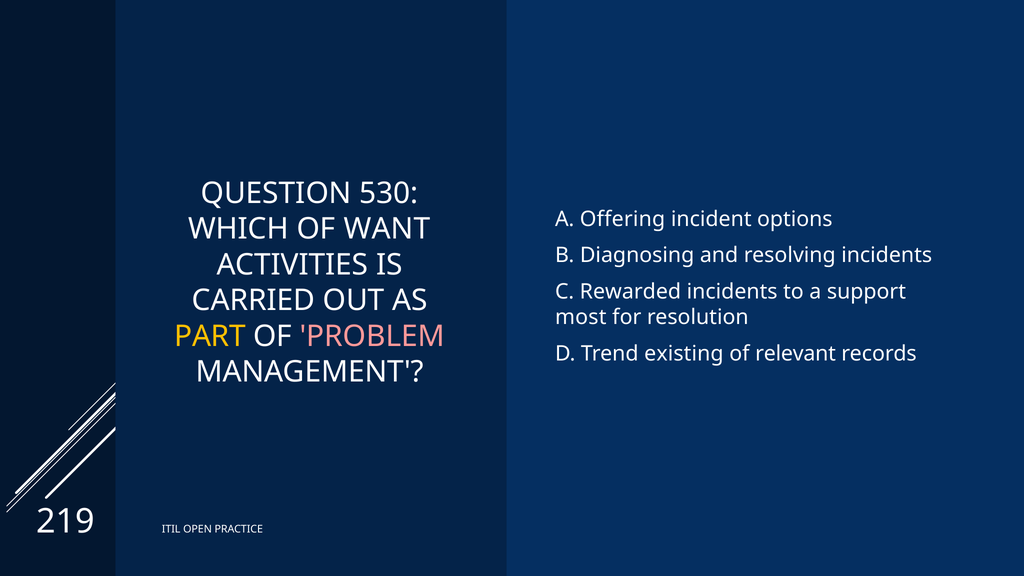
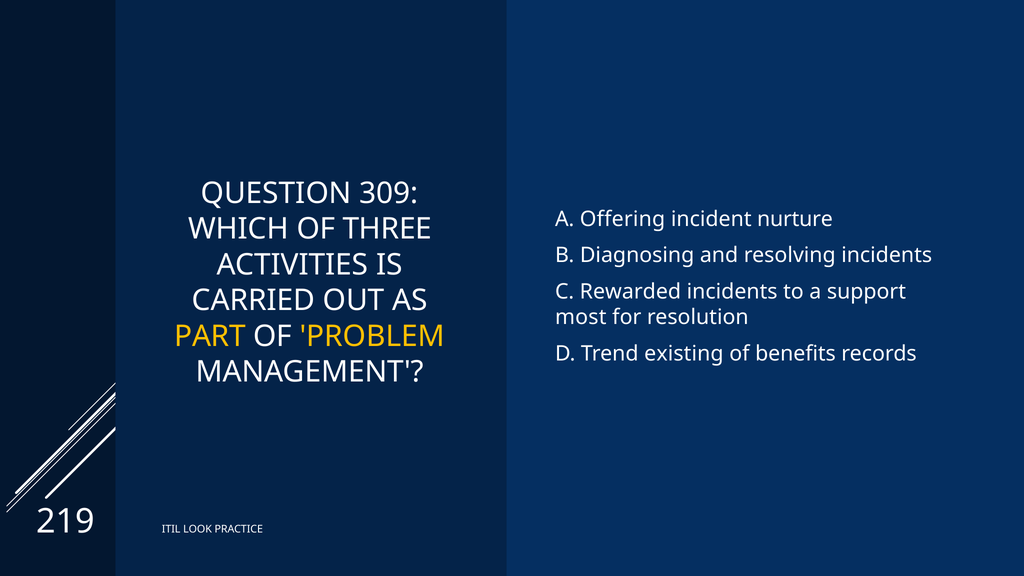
530: 530 -> 309 (389, 193)
options: options -> nurture (795, 219)
WANT: WANT -> THREE (387, 229)
PROBLEM colour: pink -> yellow (372, 336)
relevant: relevant -> benefits (795, 354)
OPEN: OPEN -> LOOK (198, 529)
